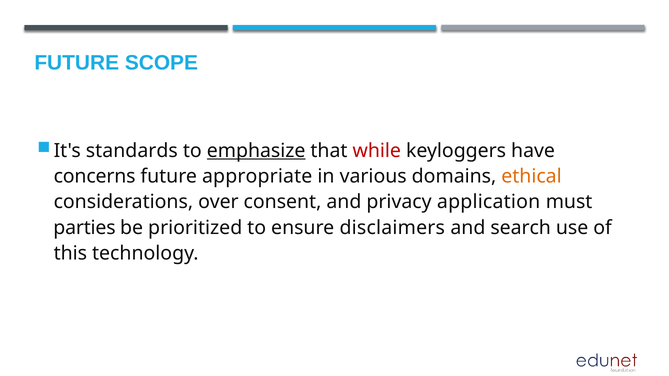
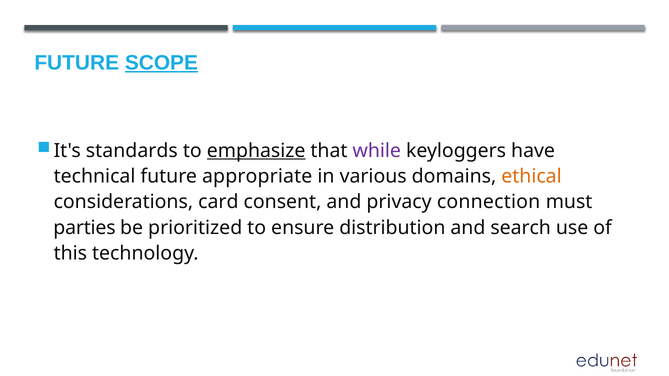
SCOPE underline: none -> present (161, 63)
while colour: red -> purple (377, 151)
concerns: concerns -> technical (95, 176)
over: over -> card (218, 202)
application: application -> connection (489, 202)
disclaimers: disclaimers -> distribution (392, 228)
